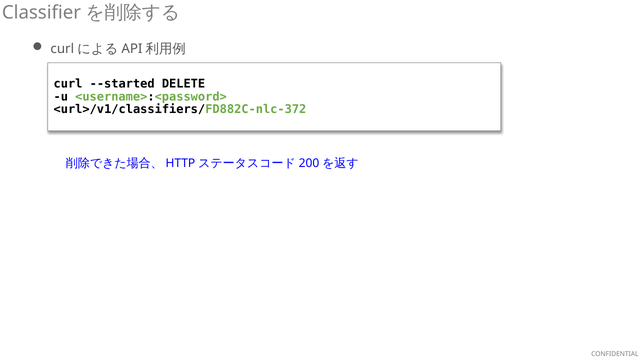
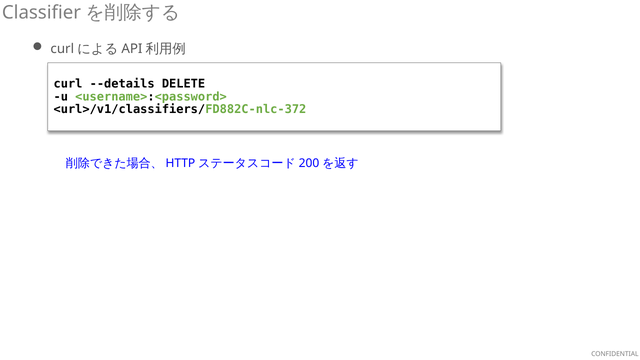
--started: --started -> --details (122, 84)
